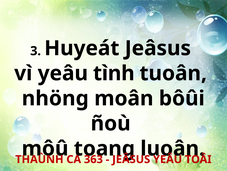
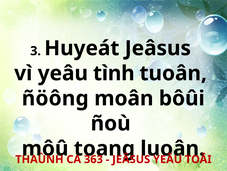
nhöng: nhöng -> ñöông (55, 98)
